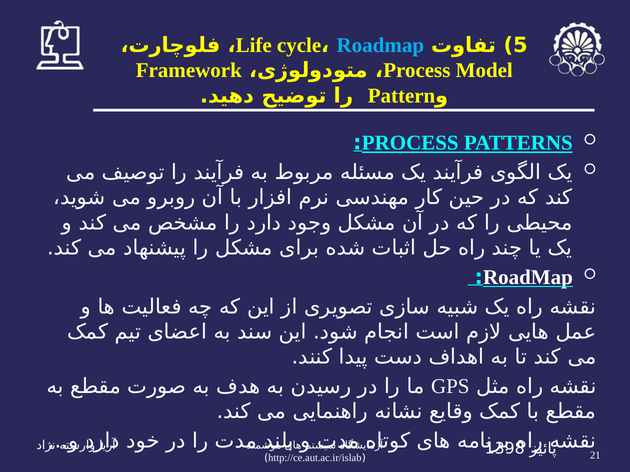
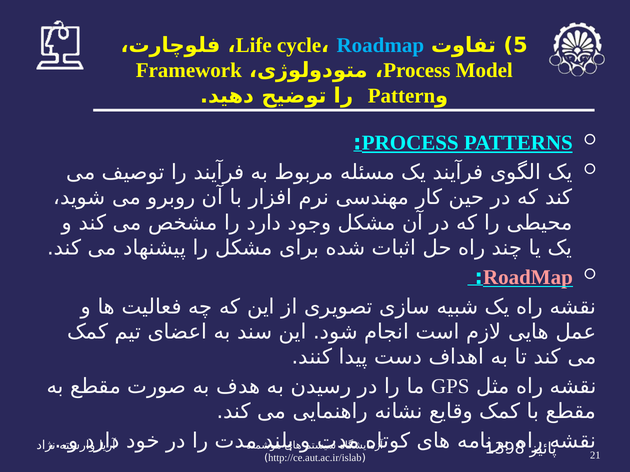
RoadMap colour: white -> pink (528, 278)
